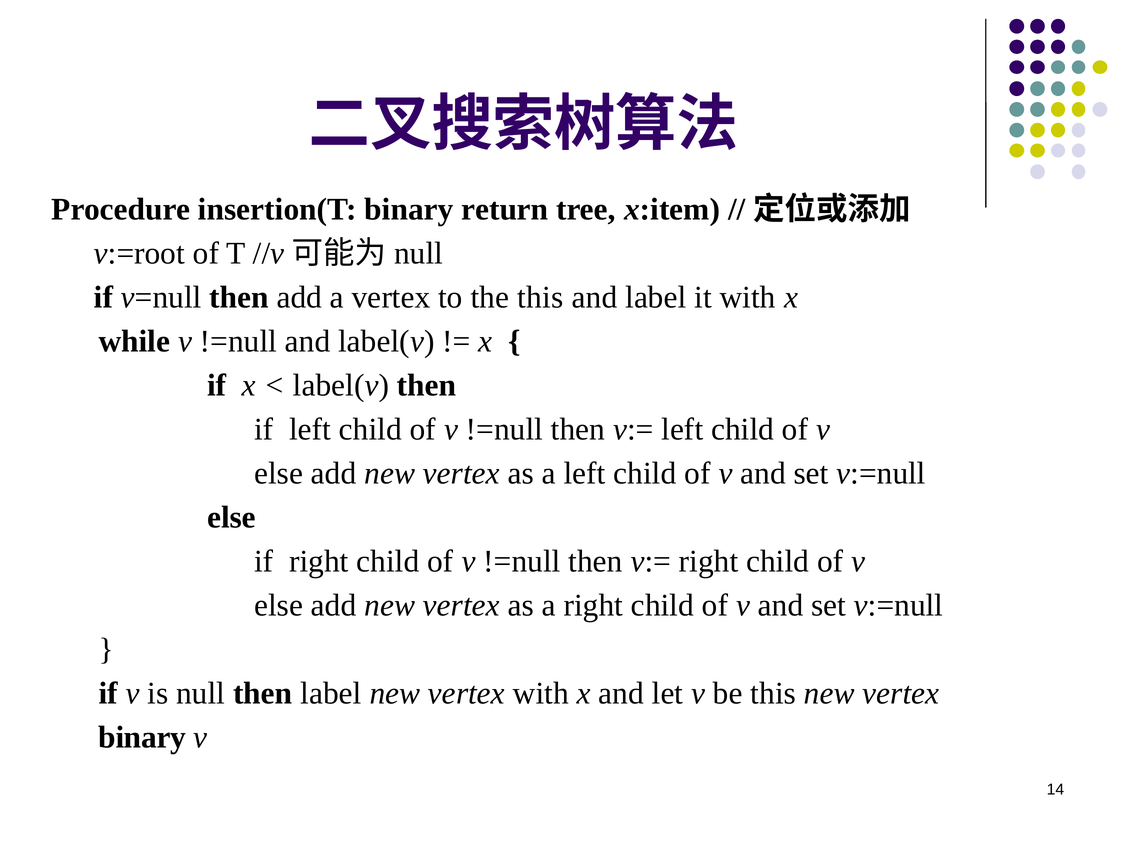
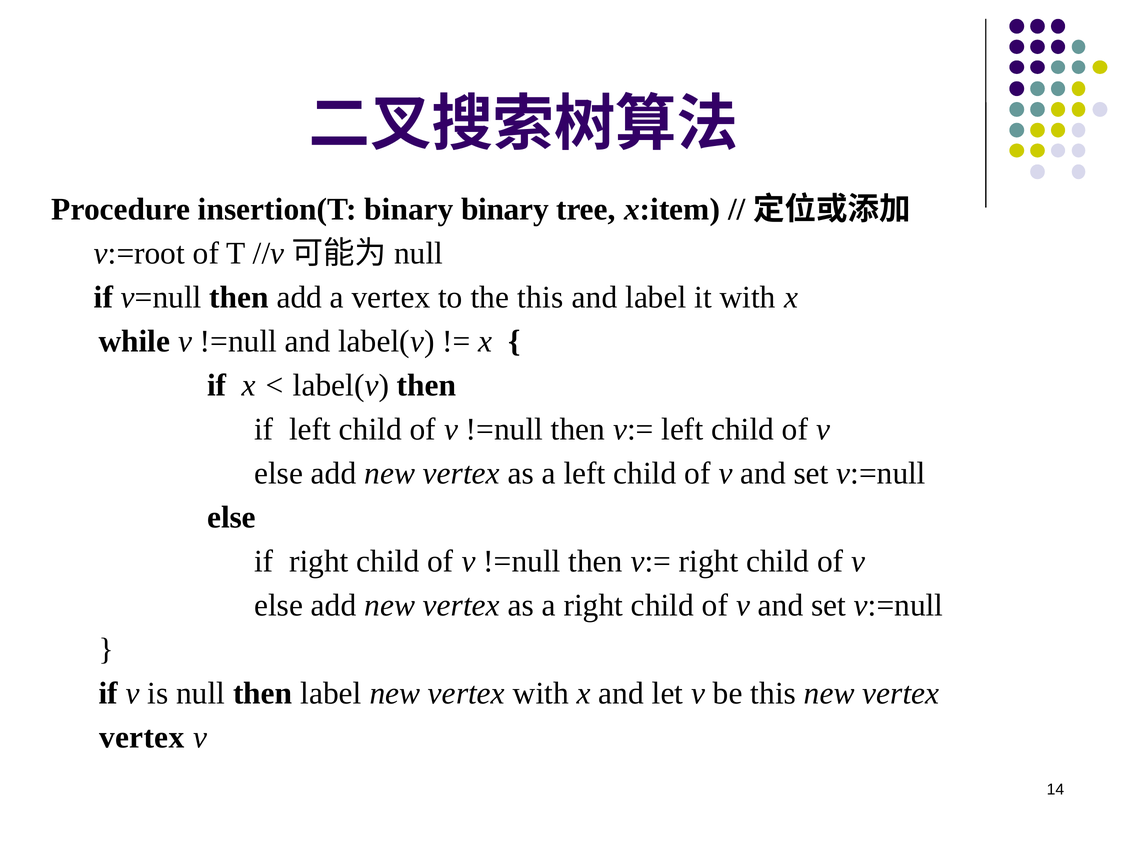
binary return: return -> binary (505, 209)
binary: binary -> vertex (142, 738)
